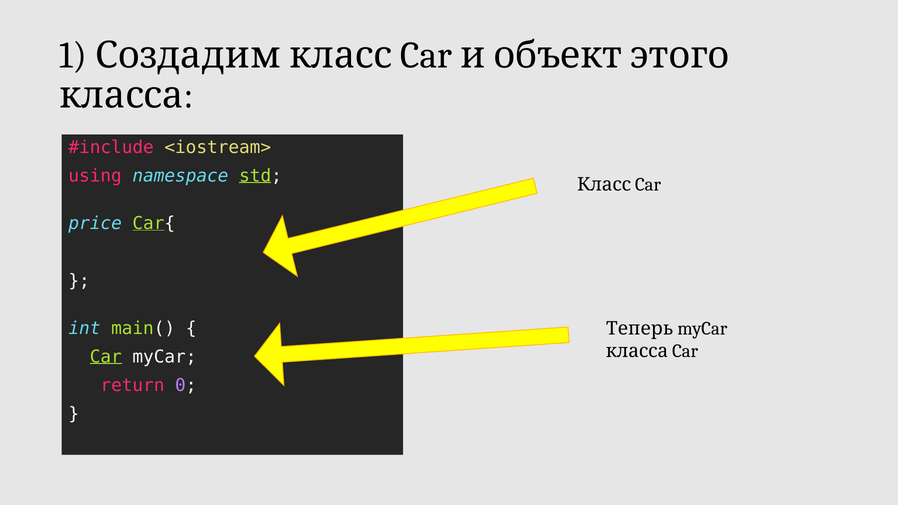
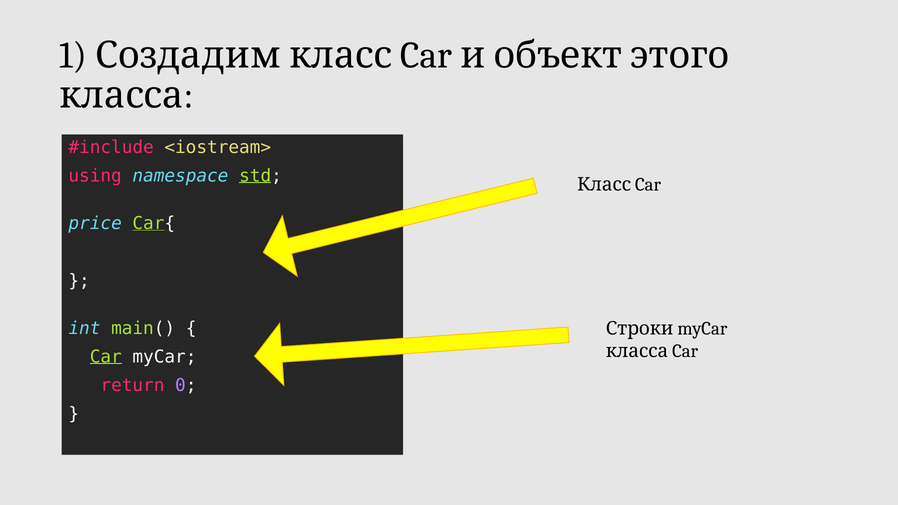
Теперь: Теперь -> Строки (640, 329)
